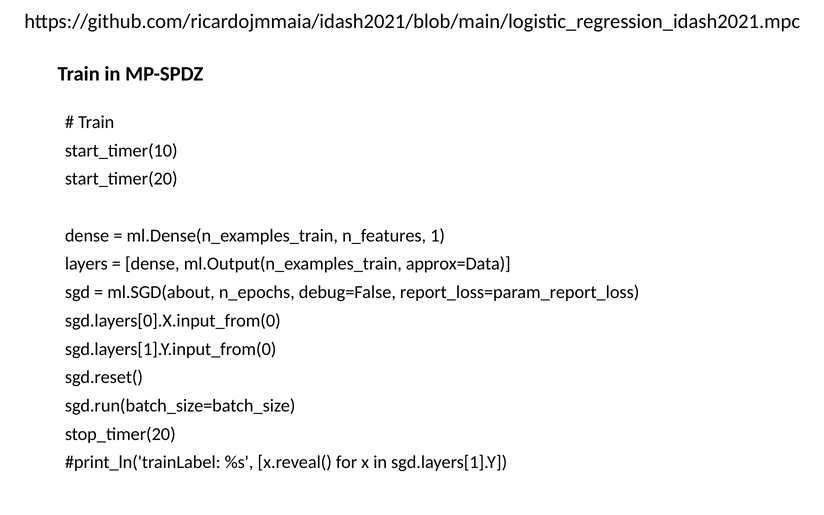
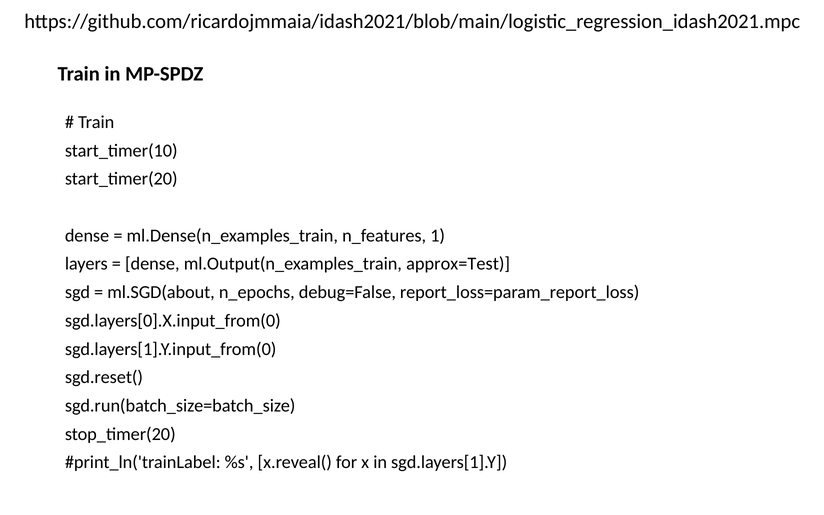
approx=Data: approx=Data -> approx=Test (458, 264)
